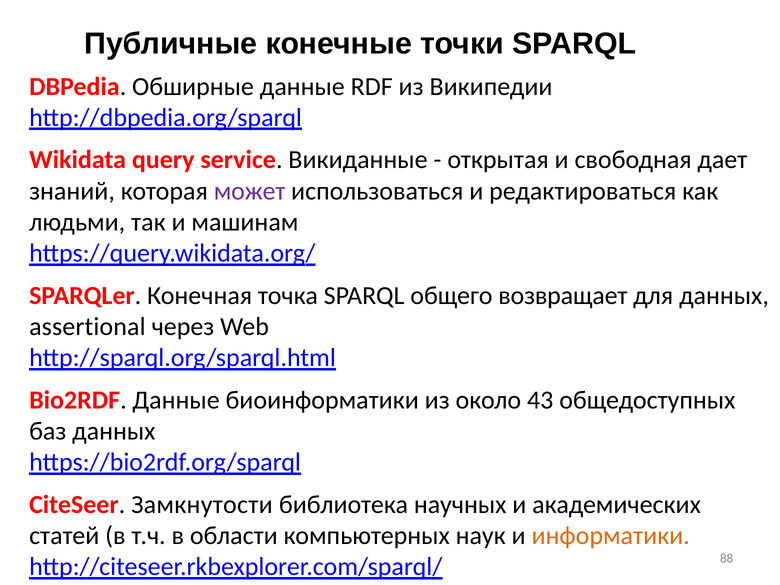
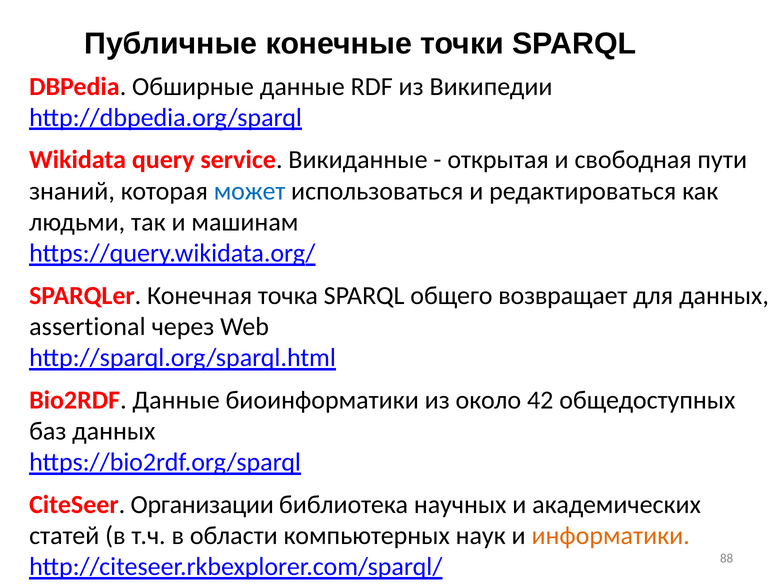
дает: дает -> пути (722, 160)
может colour: purple -> blue (250, 191)
43: 43 -> 42 (540, 400)
Замкнутости: Замкнутости -> Организации (202, 504)
